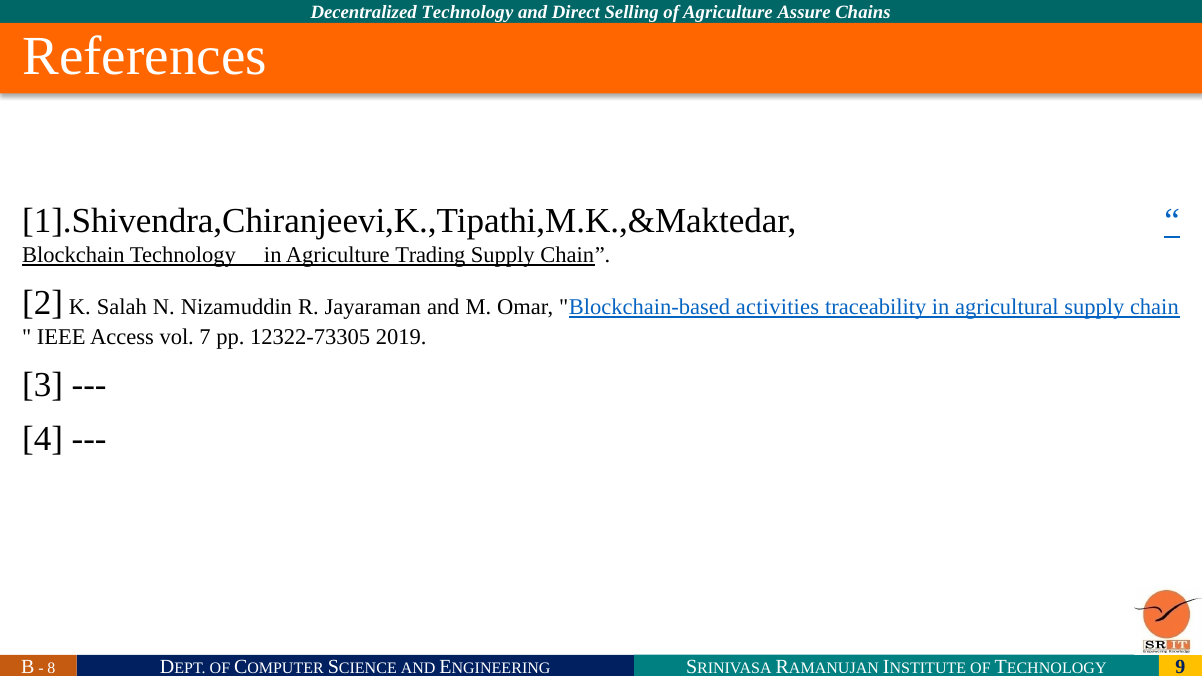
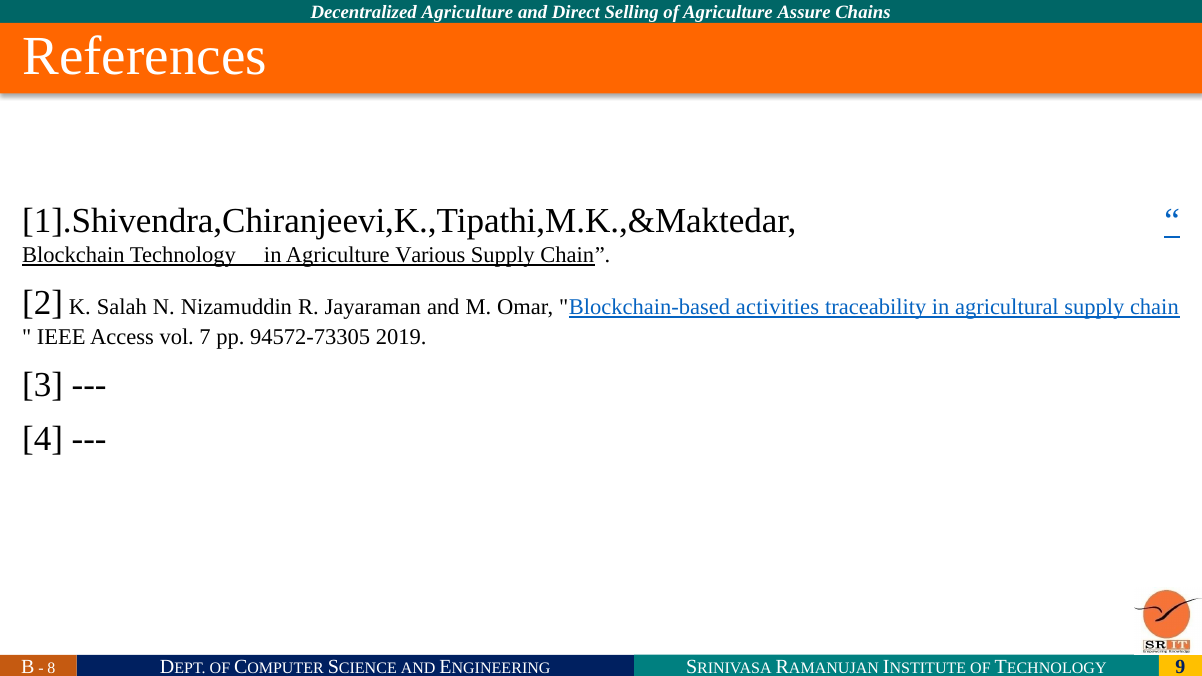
Technology: Technology -> Agriculture (467, 13)
Trading: Trading -> Various (430, 255)
12322-73305: 12322-73305 -> 94572-73305 (310, 337)
